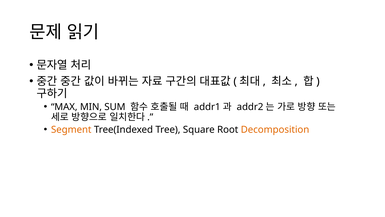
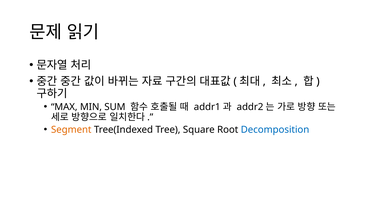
Decomposition colour: orange -> blue (275, 129)
